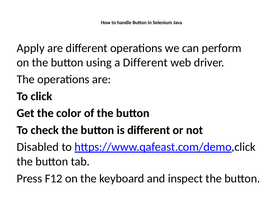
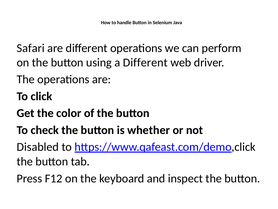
Apply: Apply -> Safari (31, 48)
is different: different -> whether (149, 130)
